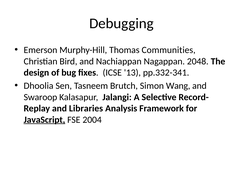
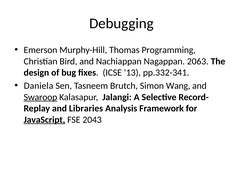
Communities: Communities -> Programming (169, 50)
2048: 2048 -> 2063 (198, 61)
Dhoolia: Dhoolia -> Daniela (39, 86)
Swaroop underline: none -> present (40, 97)
2004: 2004 -> 2043 (92, 120)
